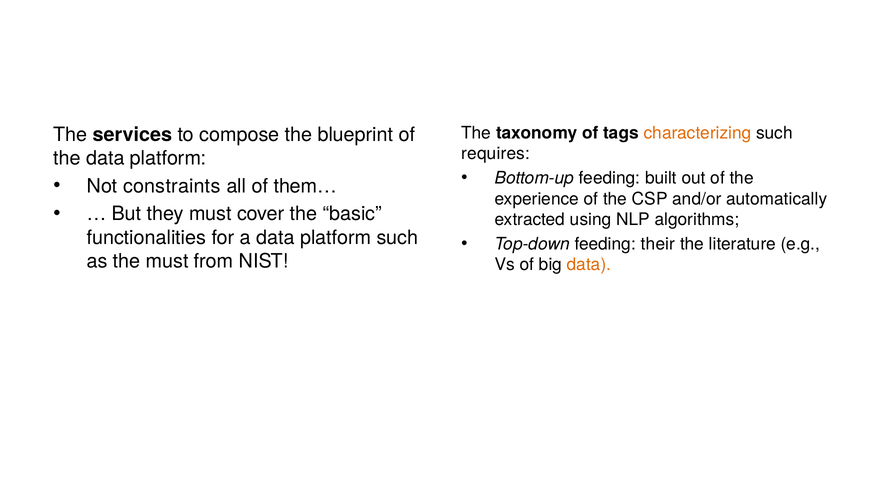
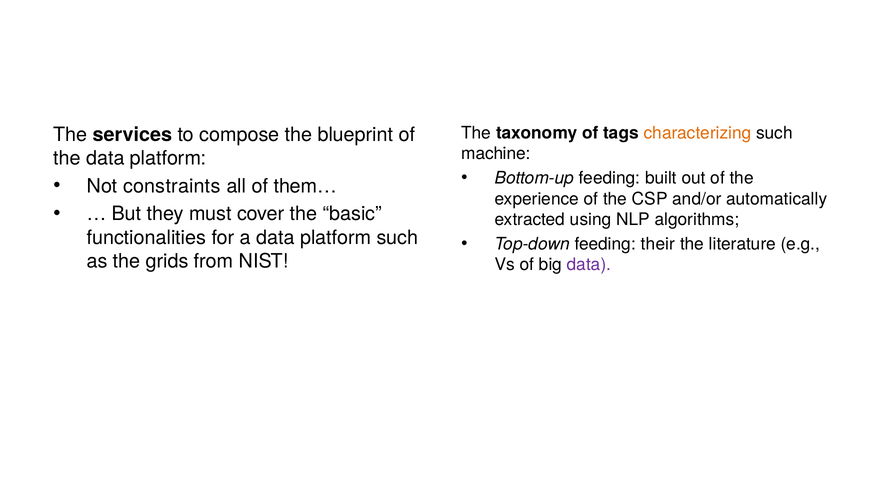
requires: requires -> machine (496, 154)
the must: must -> grids (167, 261)
data colour: orange -> purple (589, 264)
